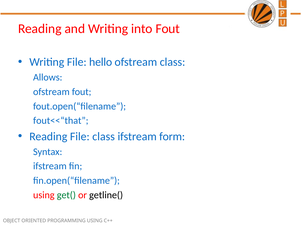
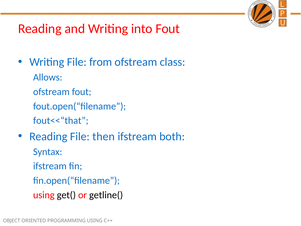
hello: hello -> from (101, 62)
File class: class -> then (104, 136)
form: form -> both (172, 136)
get( colour: green -> black (66, 195)
